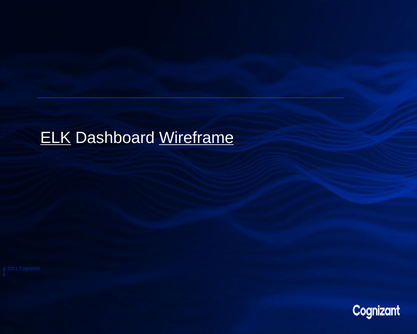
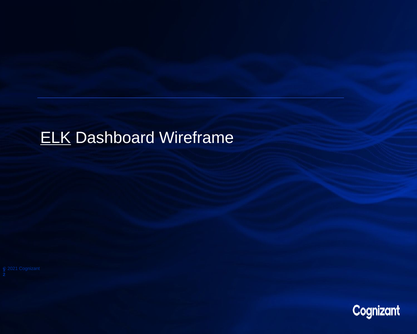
Wireframe underline: present -> none (196, 138)
